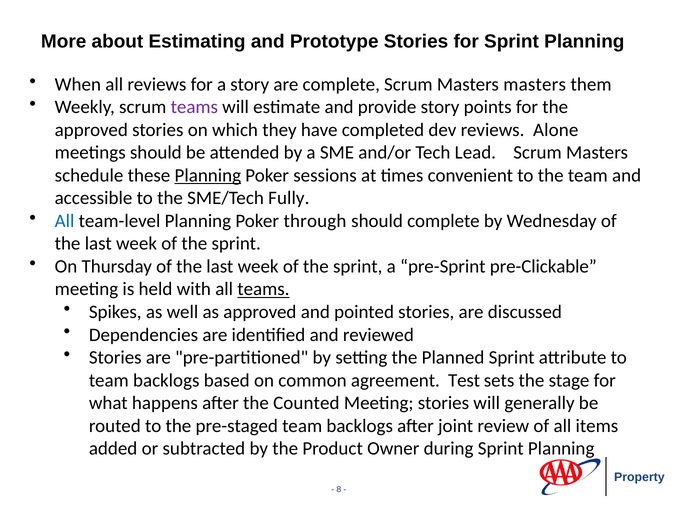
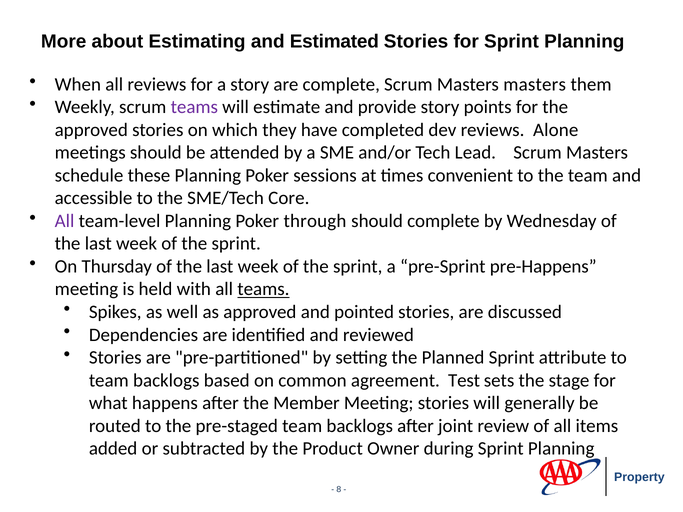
Prototype: Prototype -> Estimated (334, 42)
Planning underline: present -> none (208, 175)
Fully: Fully -> Core (289, 198)
All colour: blue -> purple (65, 221)
pre-Clickable: pre-Clickable -> pre-Happens (543, 267)
Counted: Counted -> Member (306, 403)
